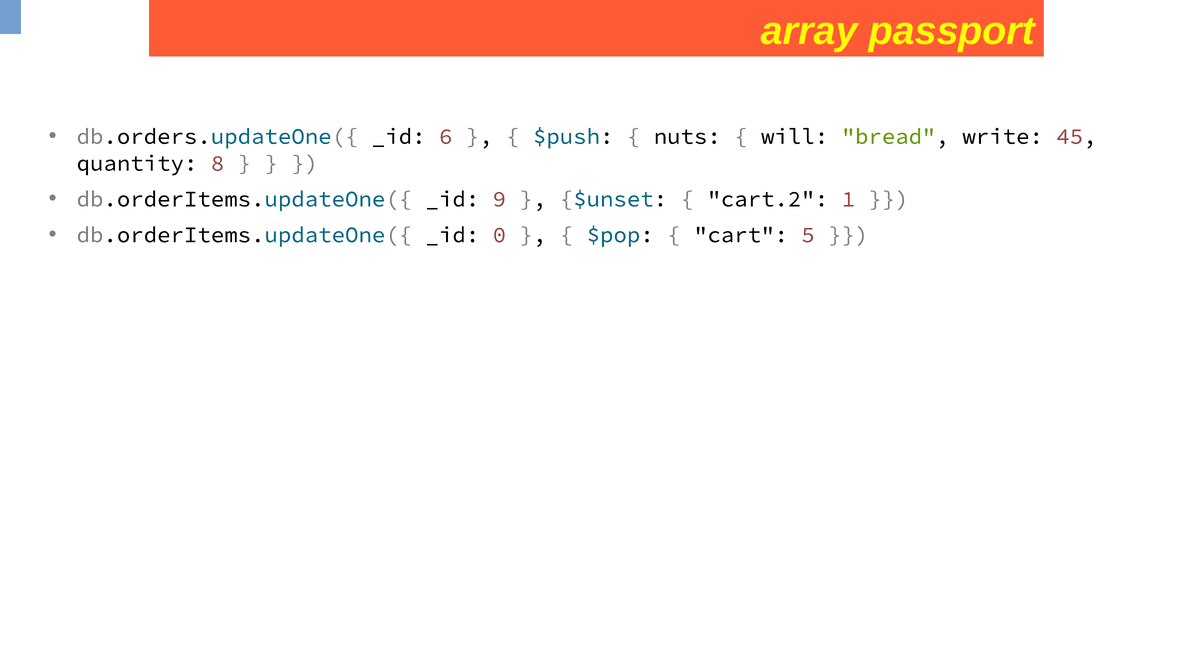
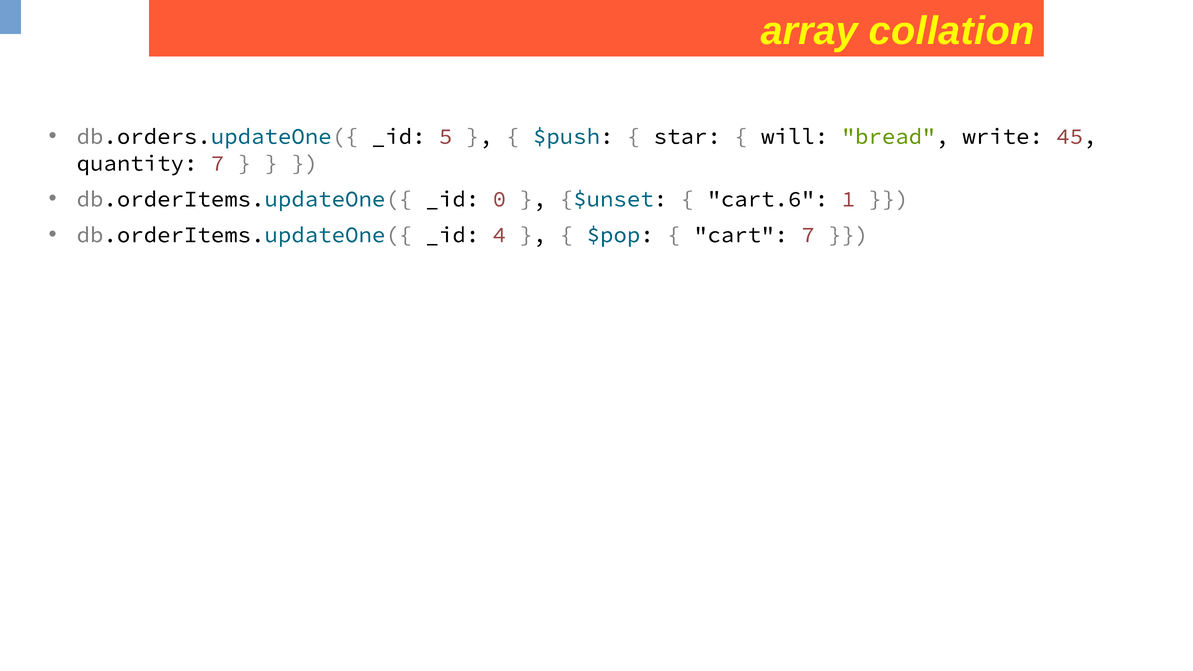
passport: passport -> collation (952, 31)
6: 6 -> 5 (446, 136)
nuts: nuts -> star (687, 136)
quantity 8: 8 -> 7 (218, 163)
9: 9 -> 0 (499, 199)
cart.2: cart.2 -> cart.6 (768, 199)
0: 0 -> 4 (499, 235)
cart 5: 5 -> 7 (808, 235)
